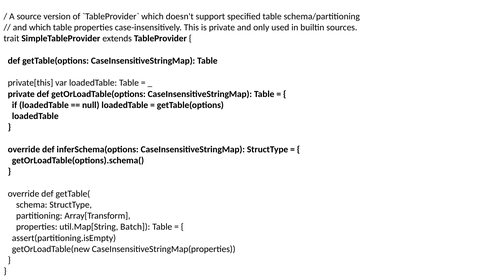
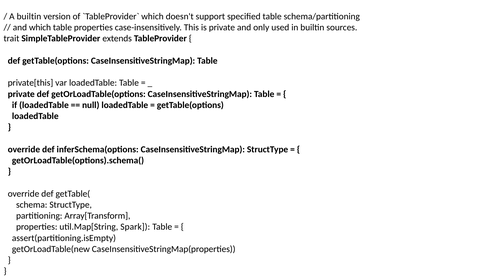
A source: source -> builtin (29, 16)
Batch: Batch -> Spark (135, 227)
